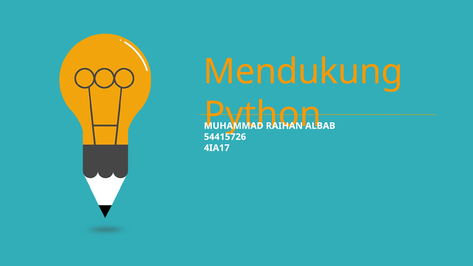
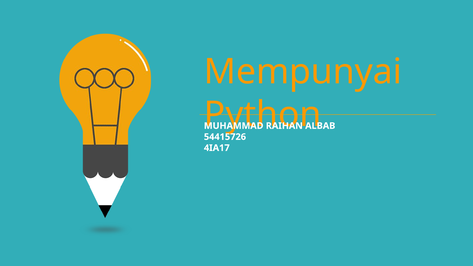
Mendukung: Mendukung -> Mempunyai (303, 72)
